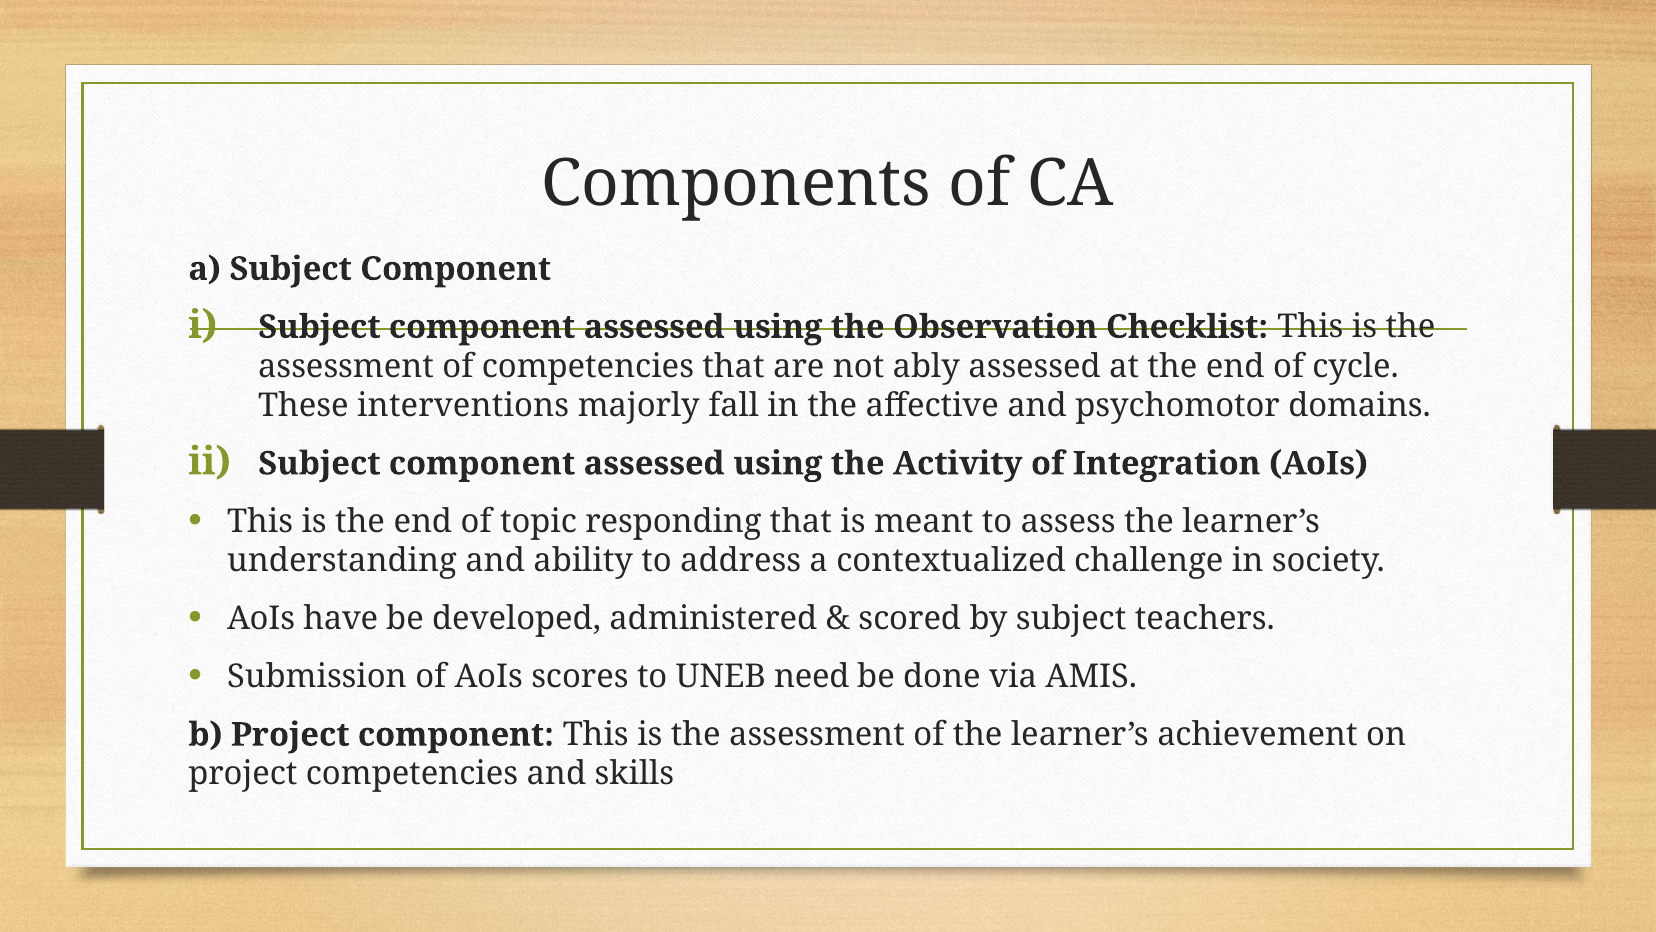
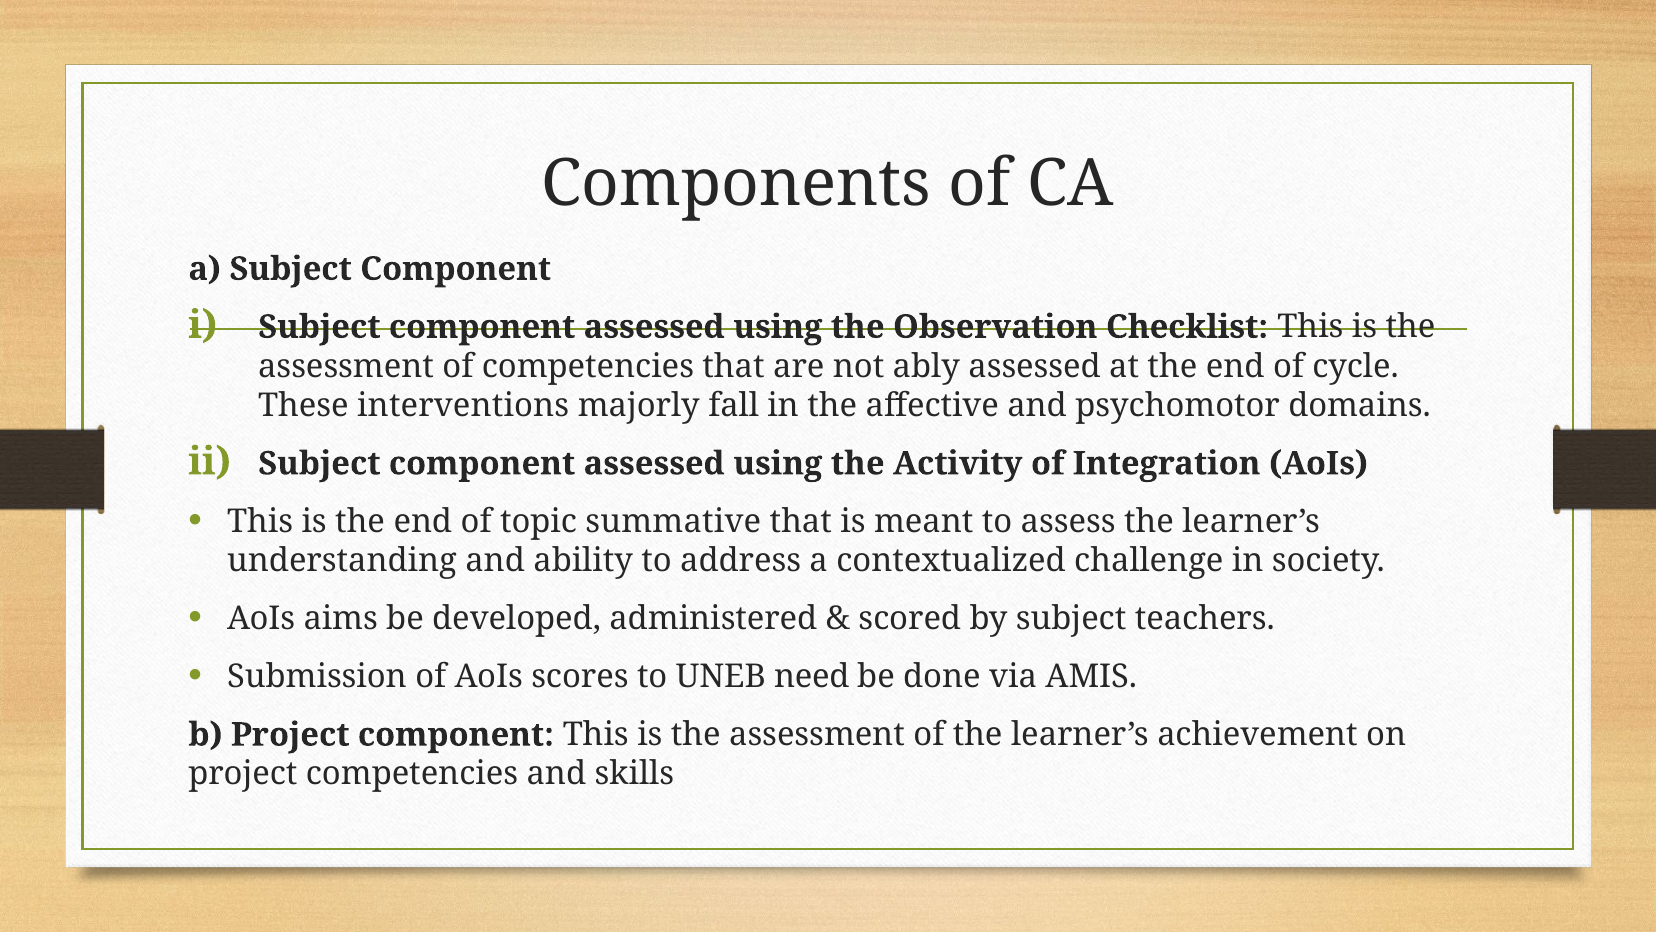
responding: responding -> summative (673, 521)
have: have -> aims (341, 619)
